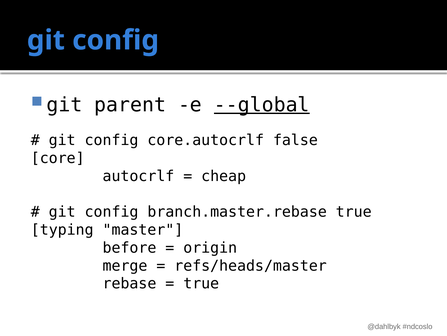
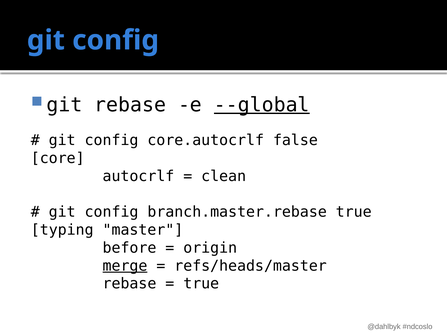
parent: parent -> rebase (130, 105)
cheap: cheap -> clean (224, 176)
merge underline: none -> present (125, 265)
